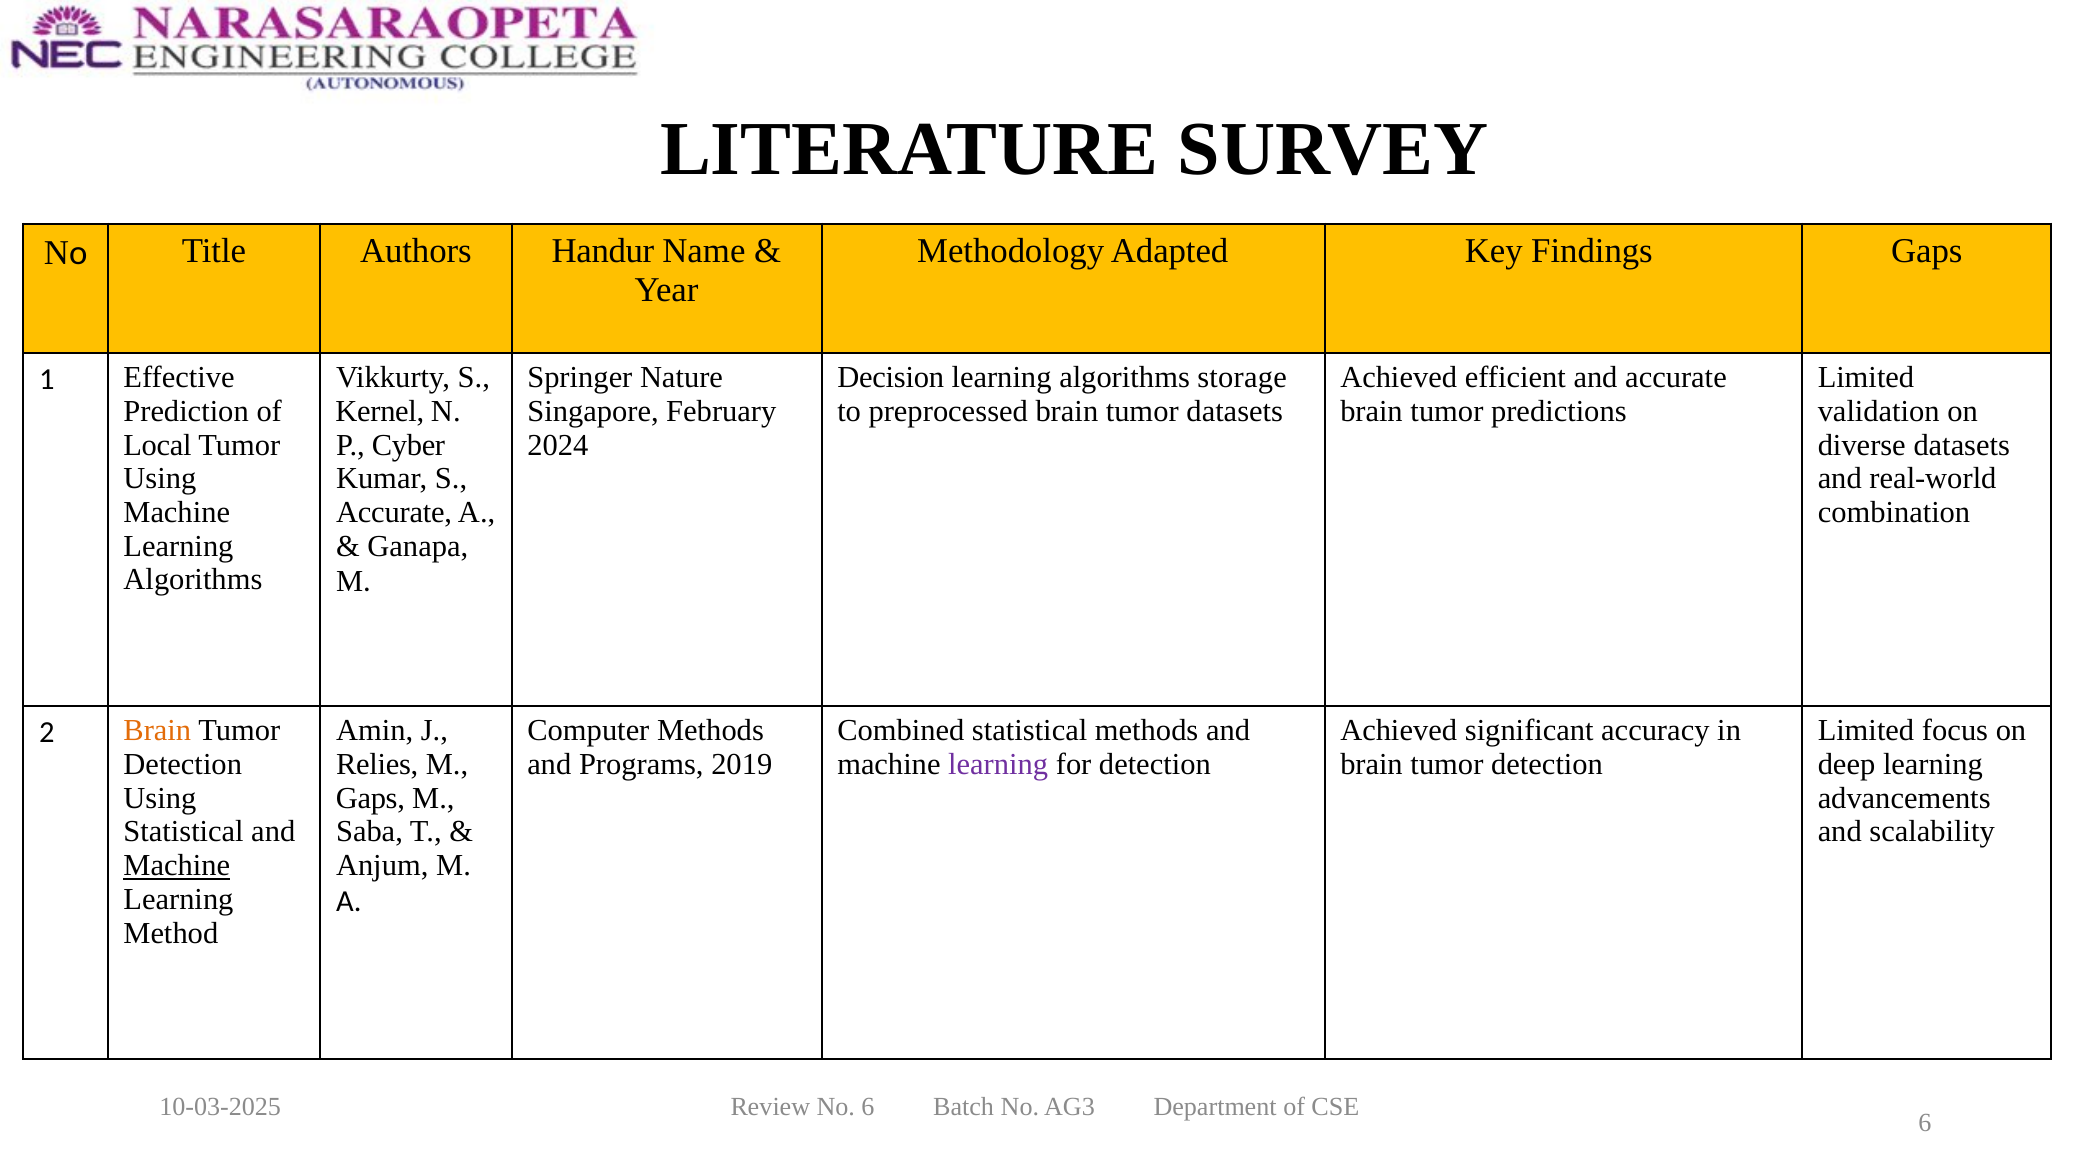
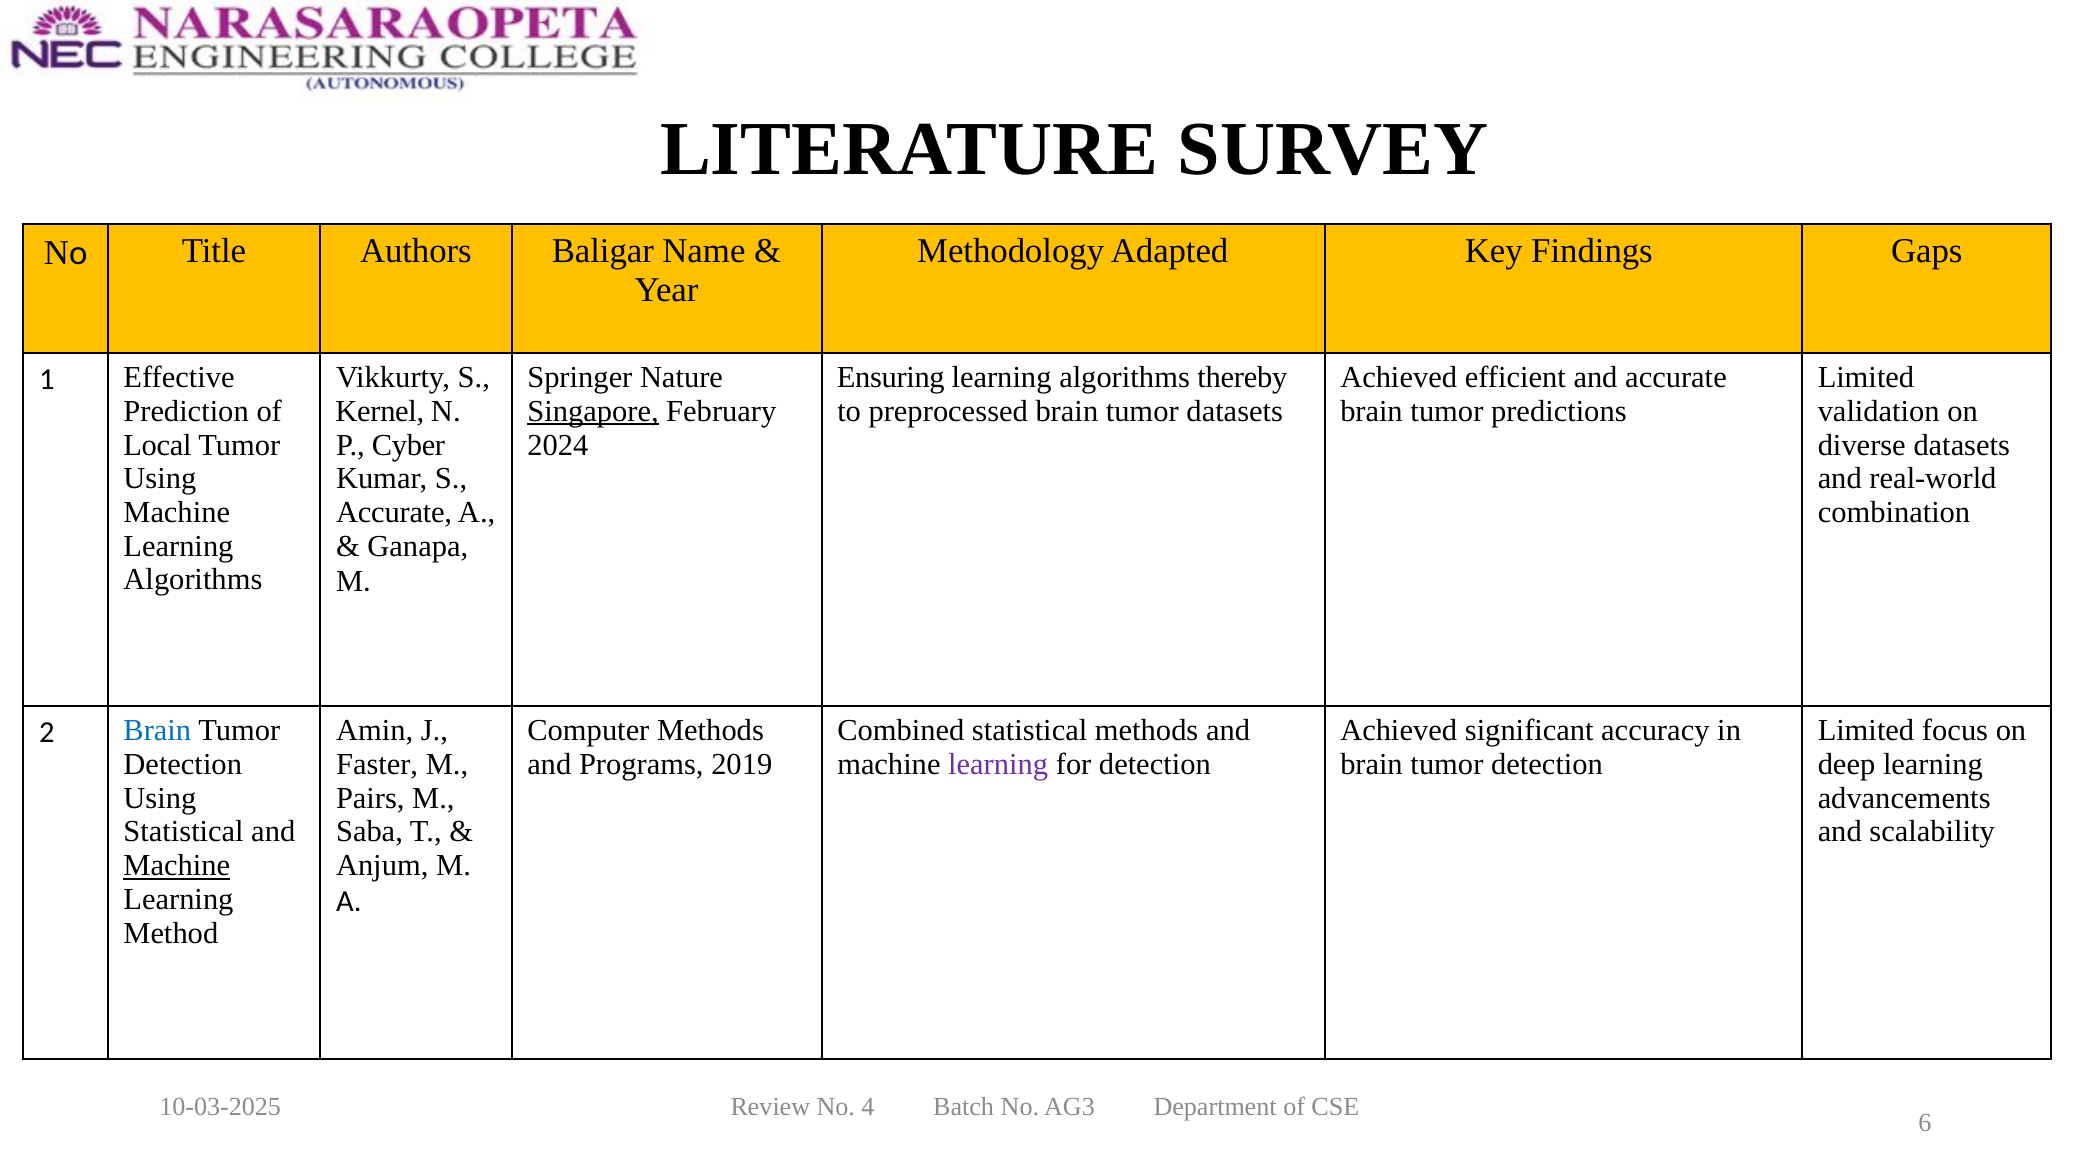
Handur: Handur -> Baligar (603, 251)
Decision: Decision -> Ensuring (891, 378)
storage: storage -> thereby (1242, 378)
Singapore underline: none -> present (593, 411)
Brain colour: orange -> blue (157, 731)
Relies: Relies -> Faster (377, 765)
Gaps: Gaps -> Pairs (370, 798)
No 6: 6 -> 4 (868, 1108)
